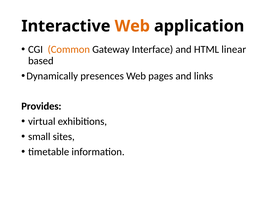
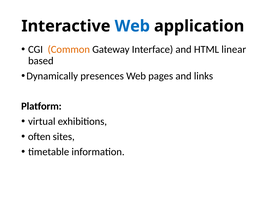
Web colour: orange -> blue (132, 26)
Provides: Provides -> Platform (41, 106)
small: small -> often (39, 136)
